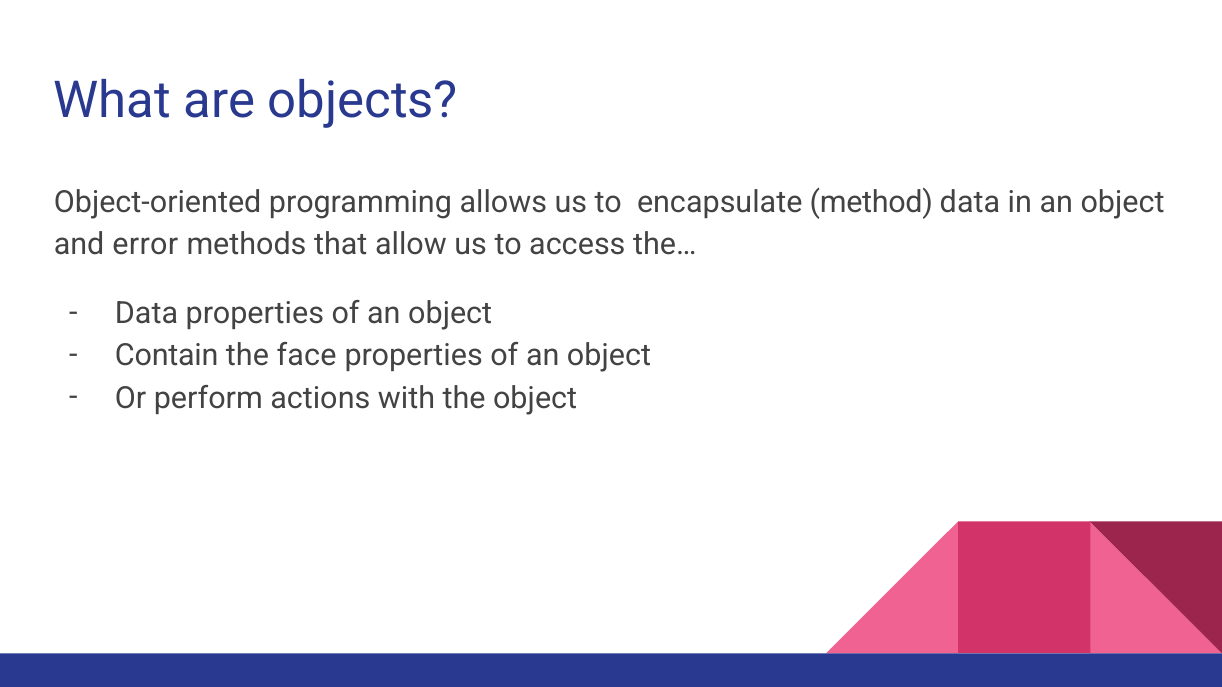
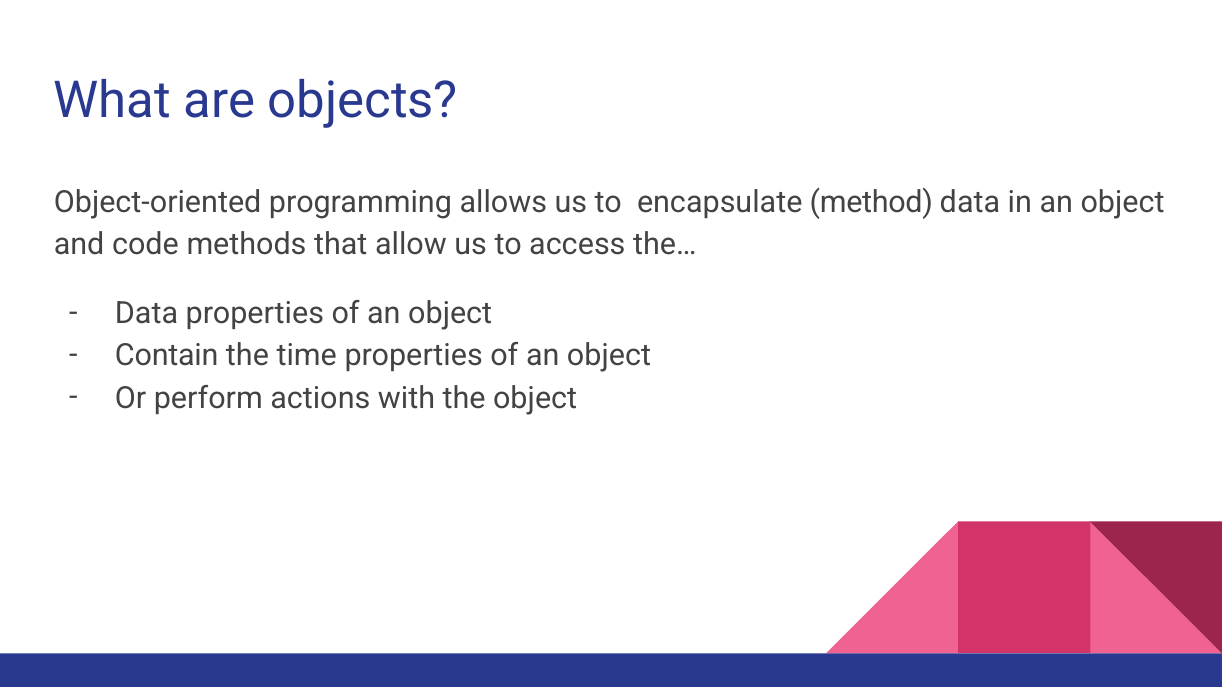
error: error -> code (145, 245)
face: face -> time (307, 356)
